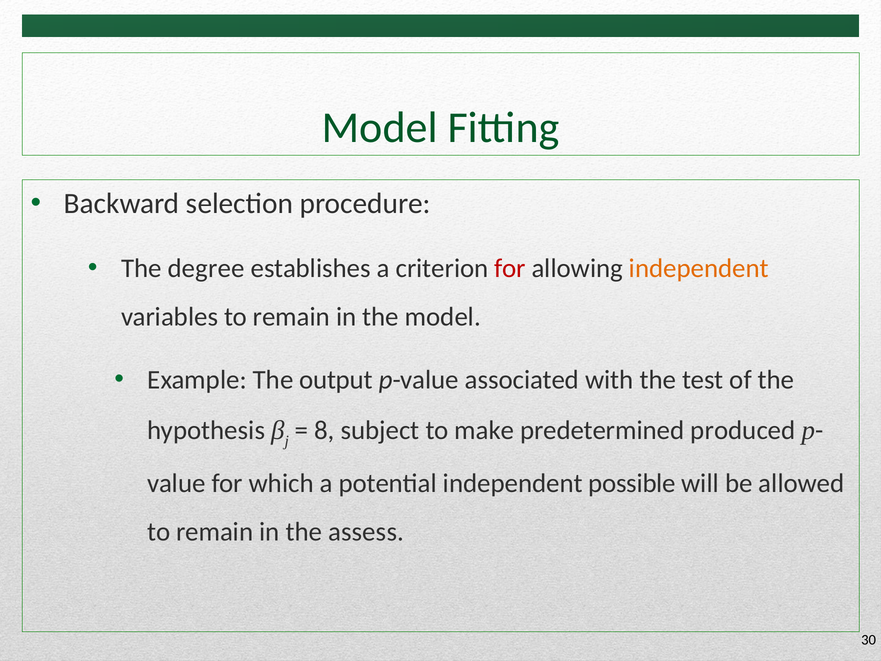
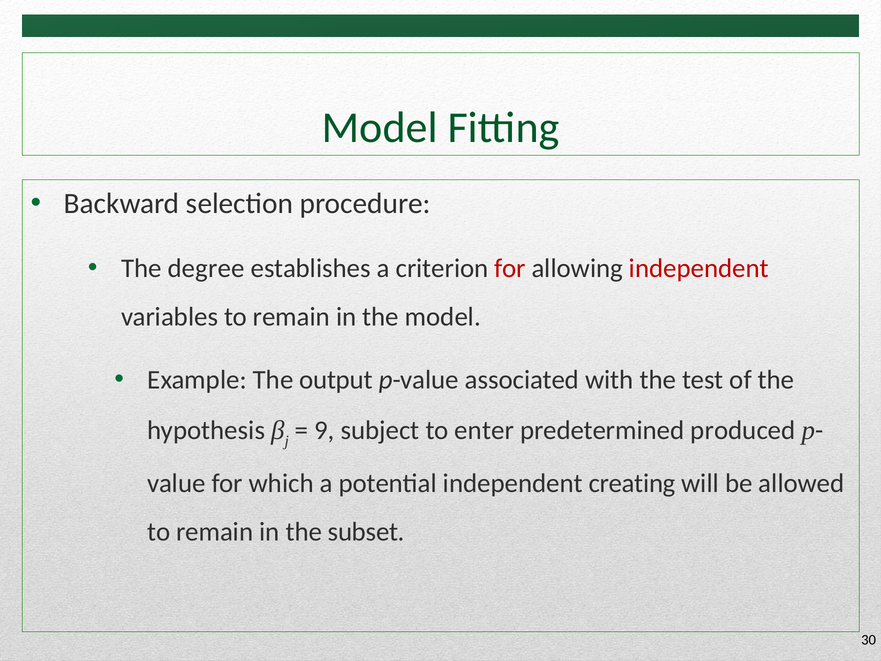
independent colour: orange -> red (699, 268)
8: 8 -> 9 (324, 430)
make: make -> enter (484, 430)
possible: possible -> creating (632, 483)
assess: assess -> subset (366, 532)
